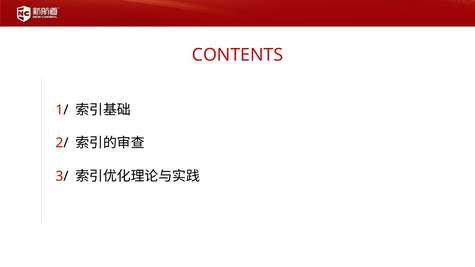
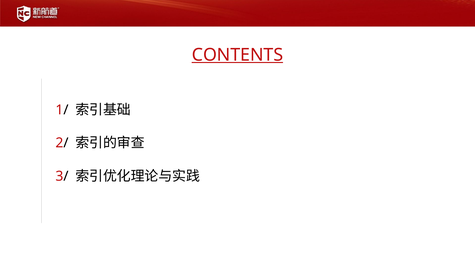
CONTENTS underline: none -> present (237, 55)
